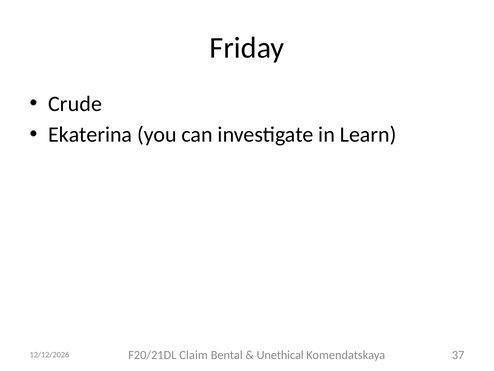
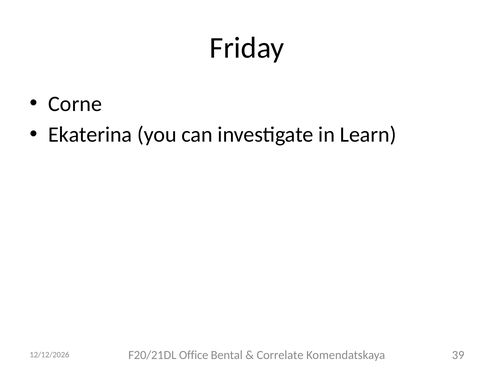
Crude: Crude -> Corne (75, 104)
Claim: Claim -> Office (194, 355)
Unethical: Unethical -> Correlate (280, 355)
37: 37 -> 39 (458, 355)
